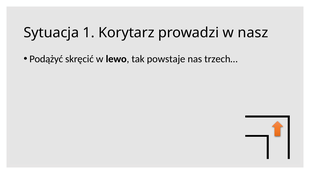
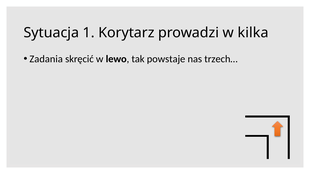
nasz: nasz -> kilka (253, 33)
Podążyć: Podążyć -> Zadania (46, 59)
